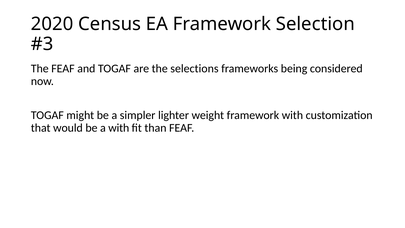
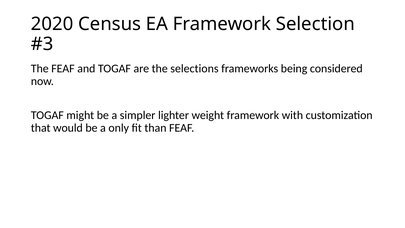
a with: with -> only (119, 128)
